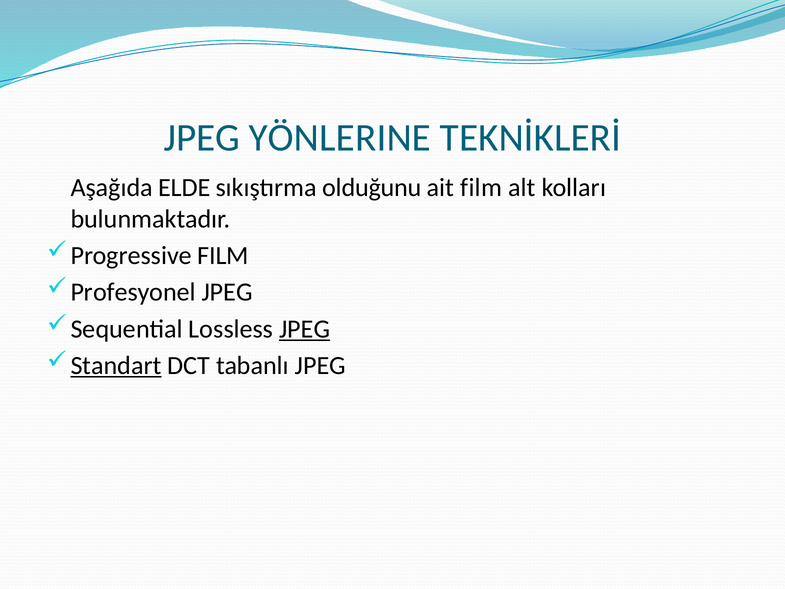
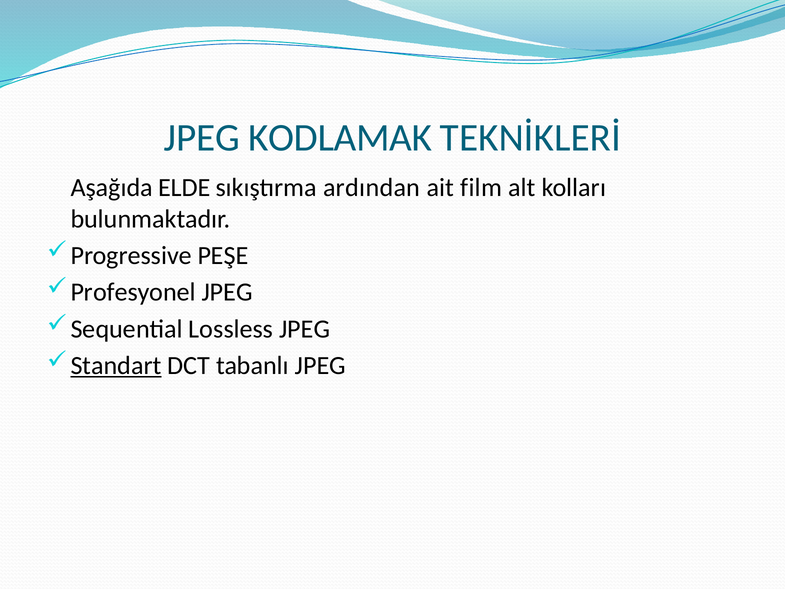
YÖNLERINE: YÖNLERINE -> KODLAMAK (340, 138)
olduğunu: olduğunu -> ardından (372, 188)
Progressive FILM: FILM -> PEŞE (223, 256)
JPEG underline: present -> none (305, 329)
